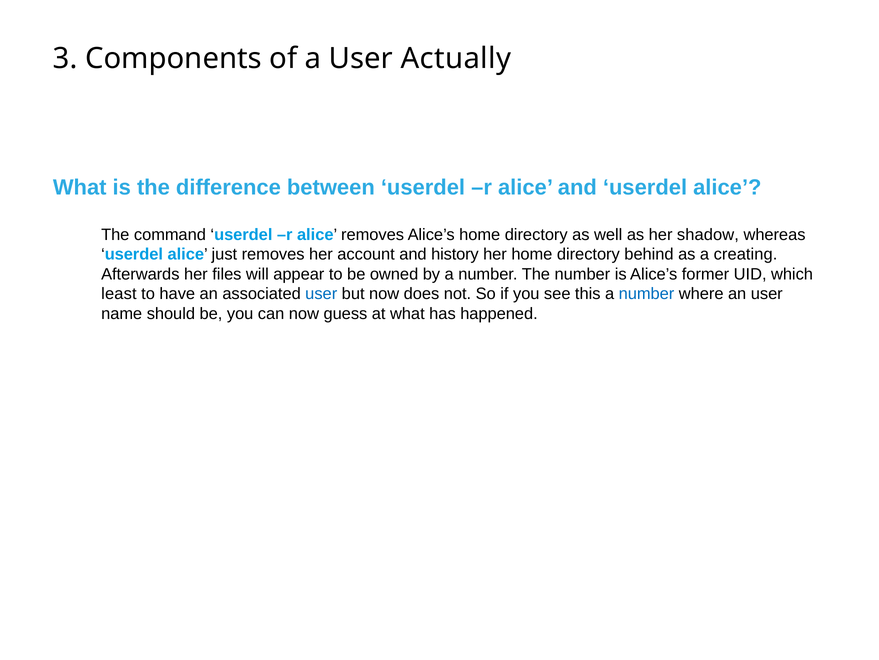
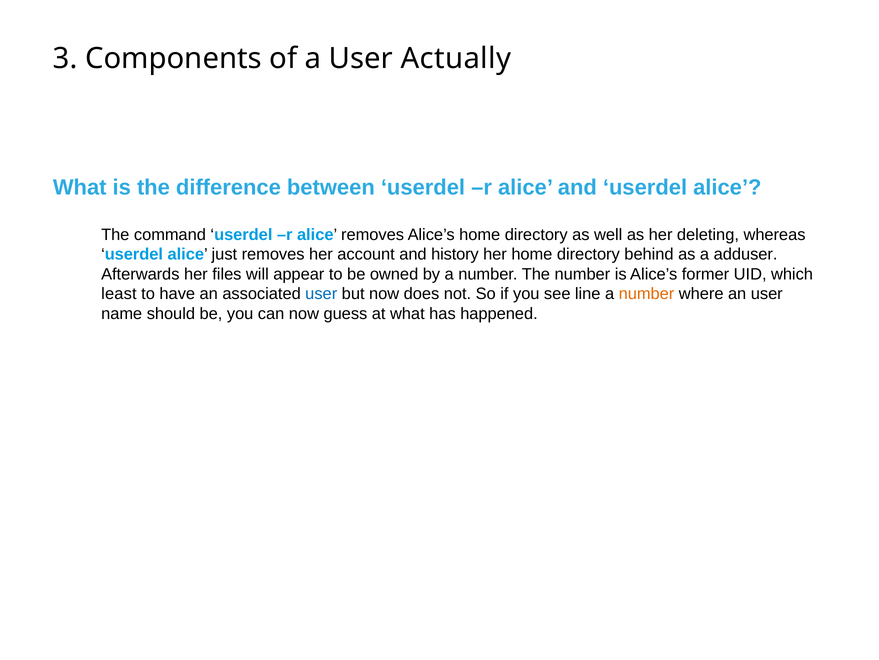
shadow: shadow -> deleting (708, 234)
creating: creating -> adduser (746, 254)
this: this -> line (588, 294)
number colour: blue -> orange (647, 294)
